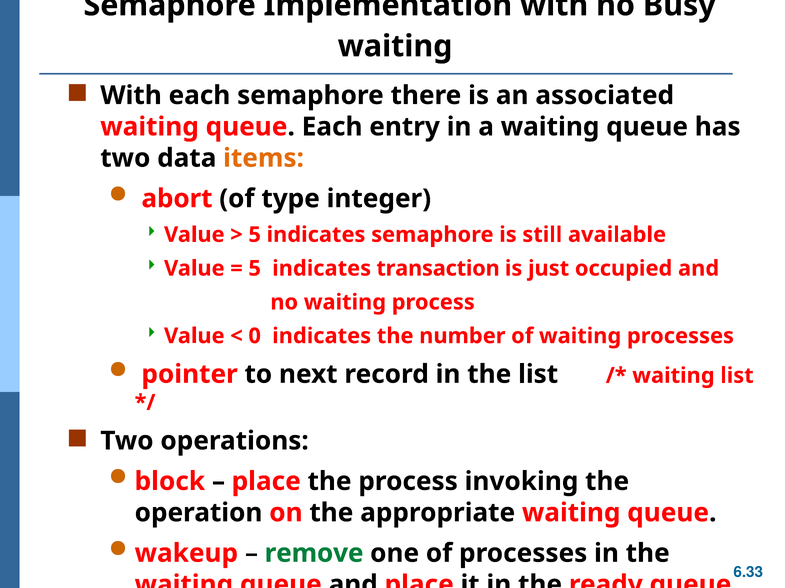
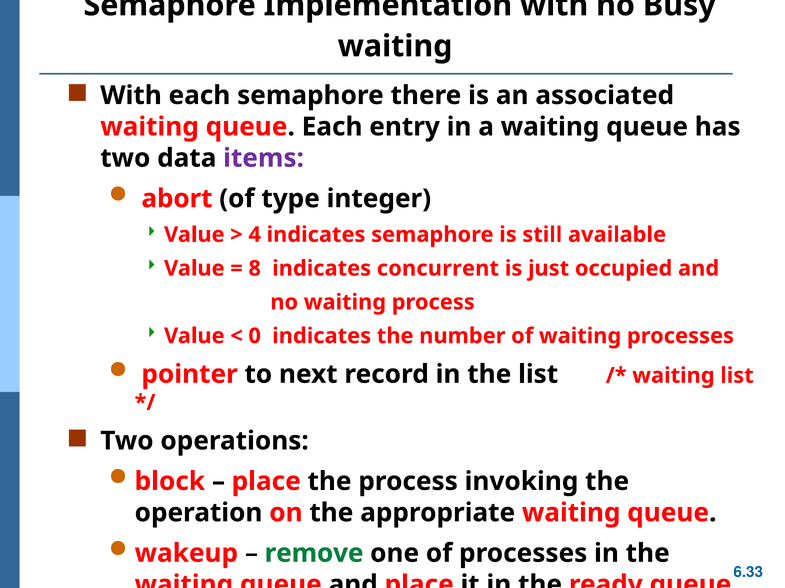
items colour: orange -> purple (264, 158)
5: 5 -> 4 (255, 235)
5: 5 -> 8 (255, 269)
transaction: transaction -> concurrent (438, 269)
